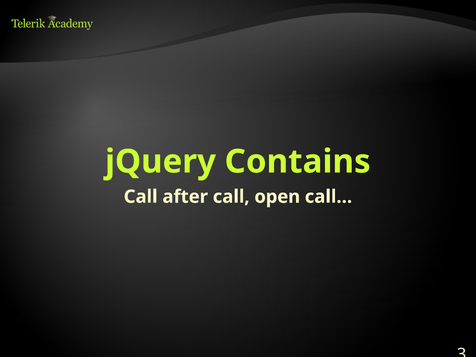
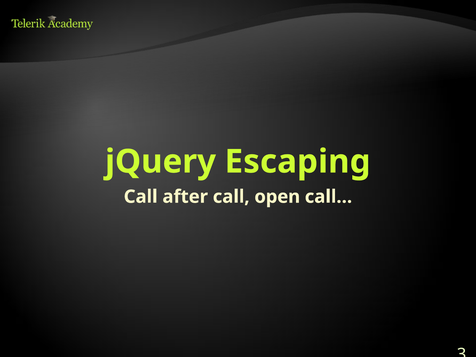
Contains: Contains -> Escaping (298, 162)
